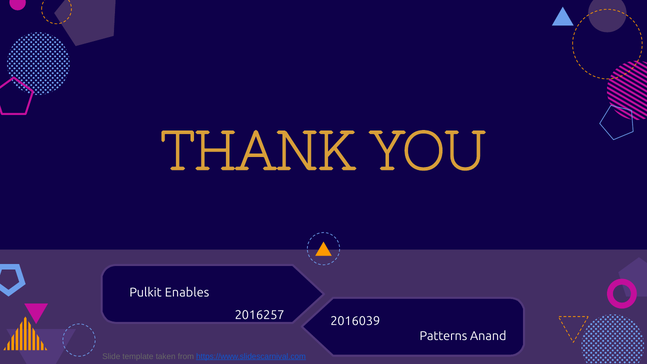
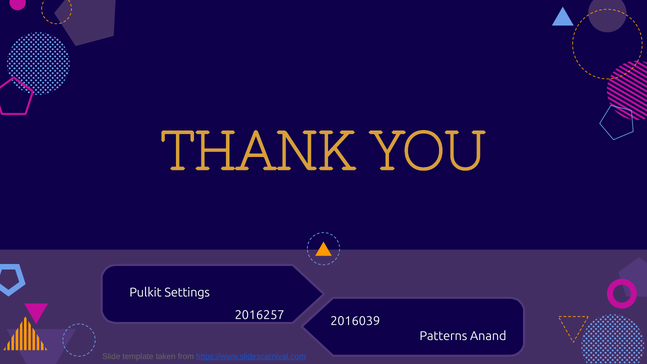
Enables: Enables -> Settings (187, 293)
